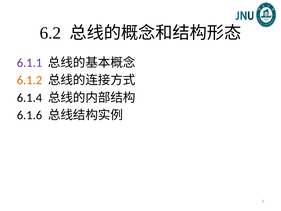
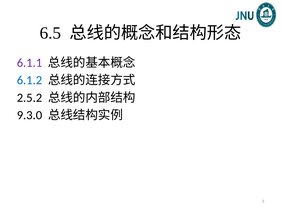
6.2: 6.2 -> 6.5 (50, 33)
6.1.2 colour: orange -> blue (29, 80)
6.1.4: 6.1.4 -> 2.5.2 (29, 98)
6.1.6: 6.1.6 -> 9.3.0 (29, 115)
